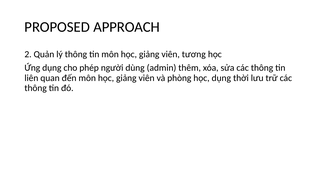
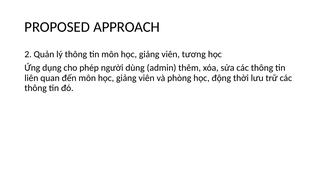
học dụng: dụng -> động (221, 78)
